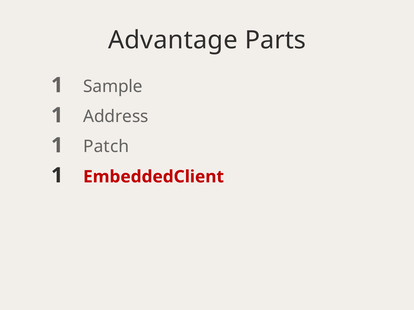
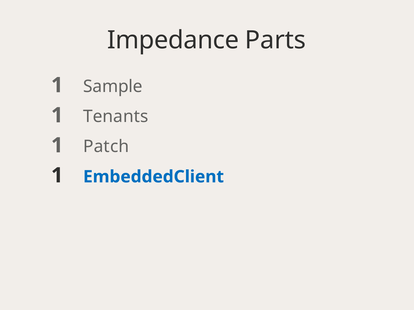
Advantage: Advantage -> Impedance (173, 40)
Address: Address -> Tenants (116, 117)
EmbeddedClient colour: red -> blue (153, 177)
